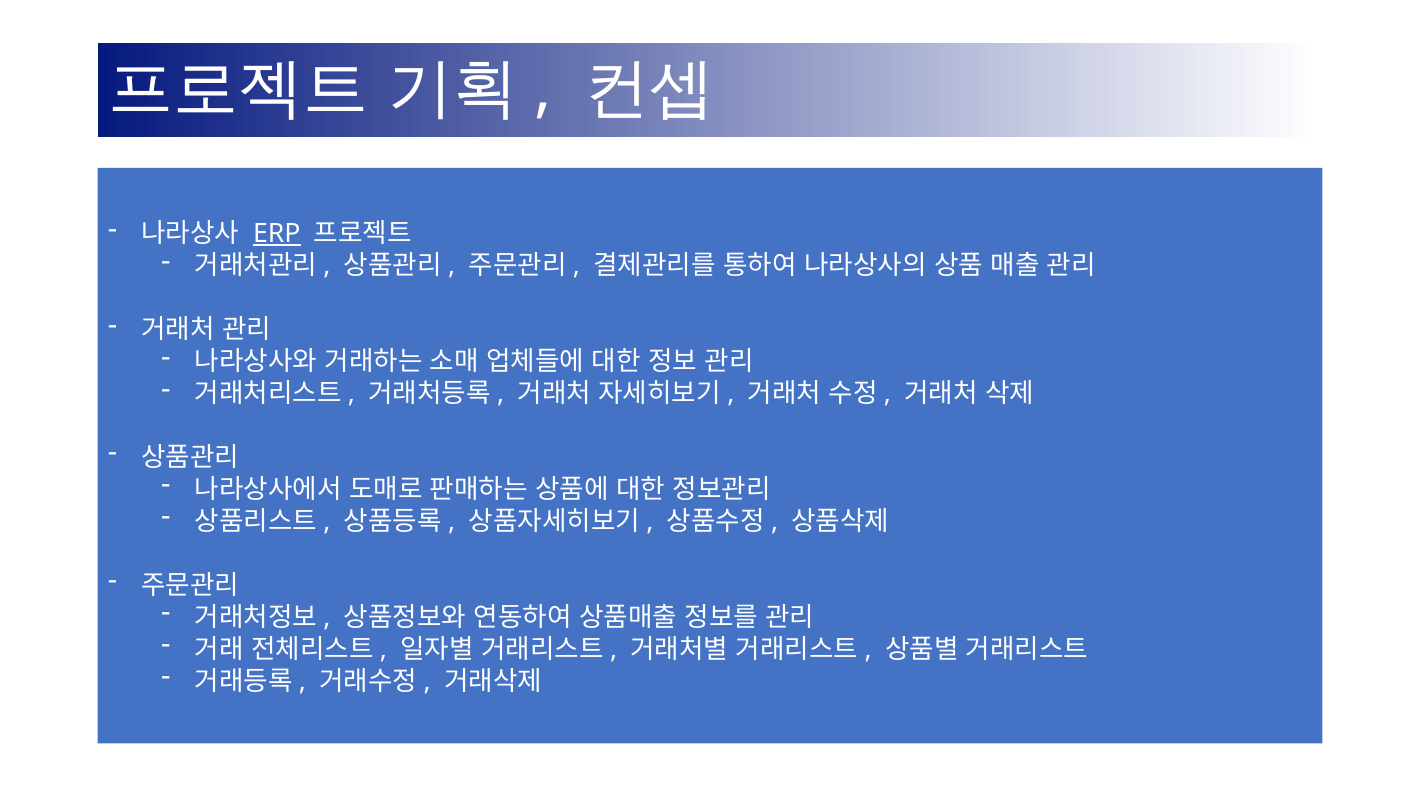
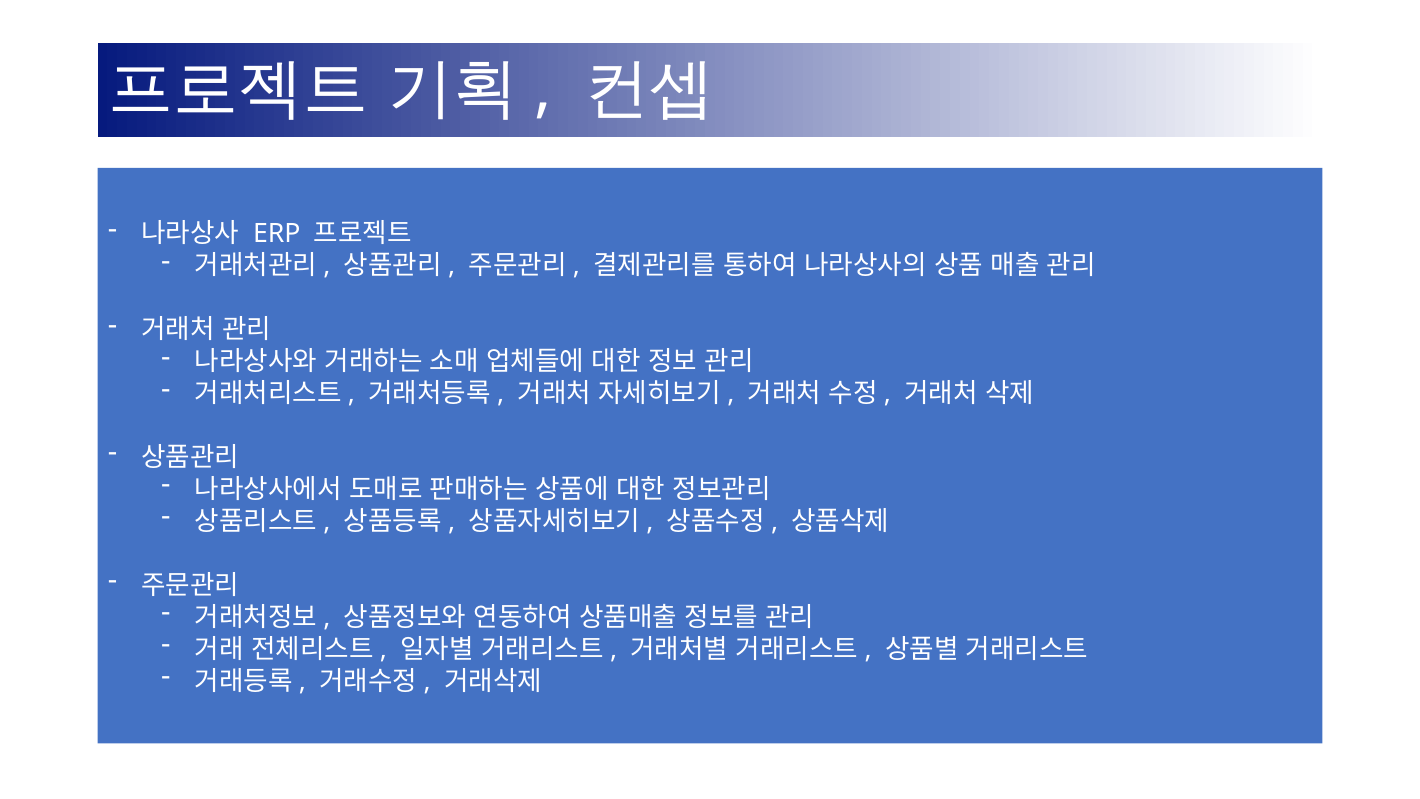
ERP underline: present -> none (277, 234)
